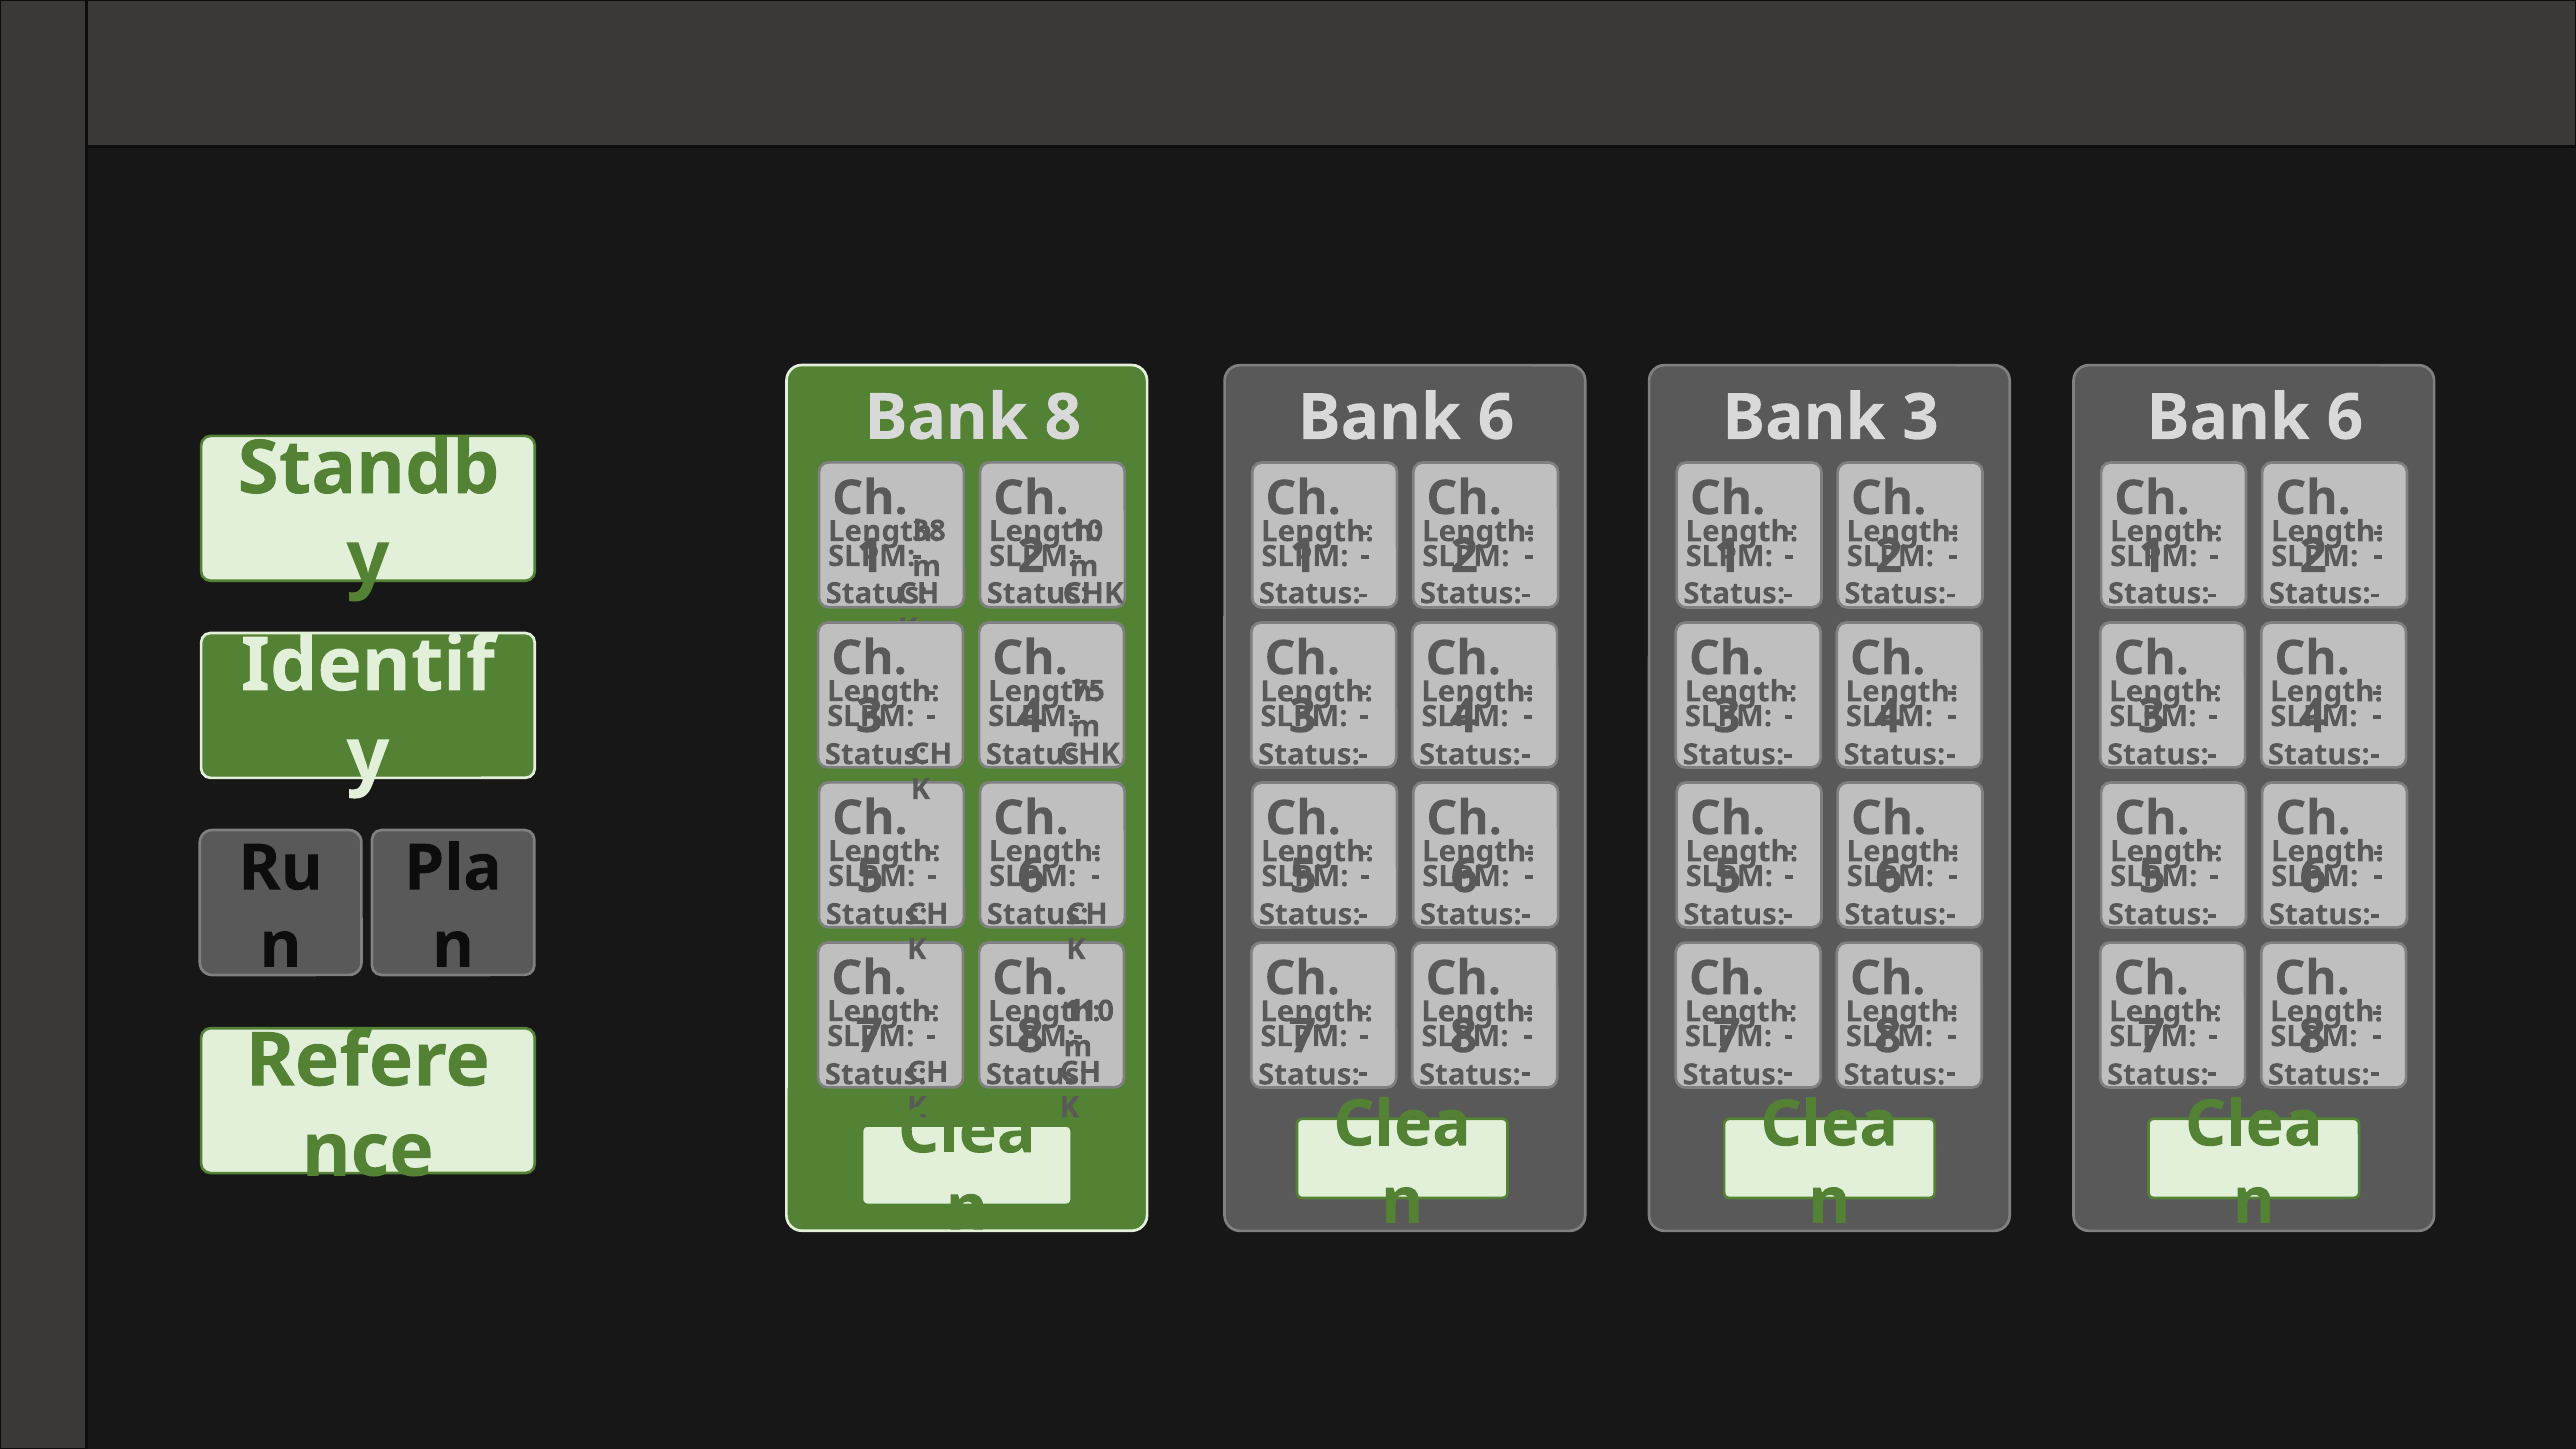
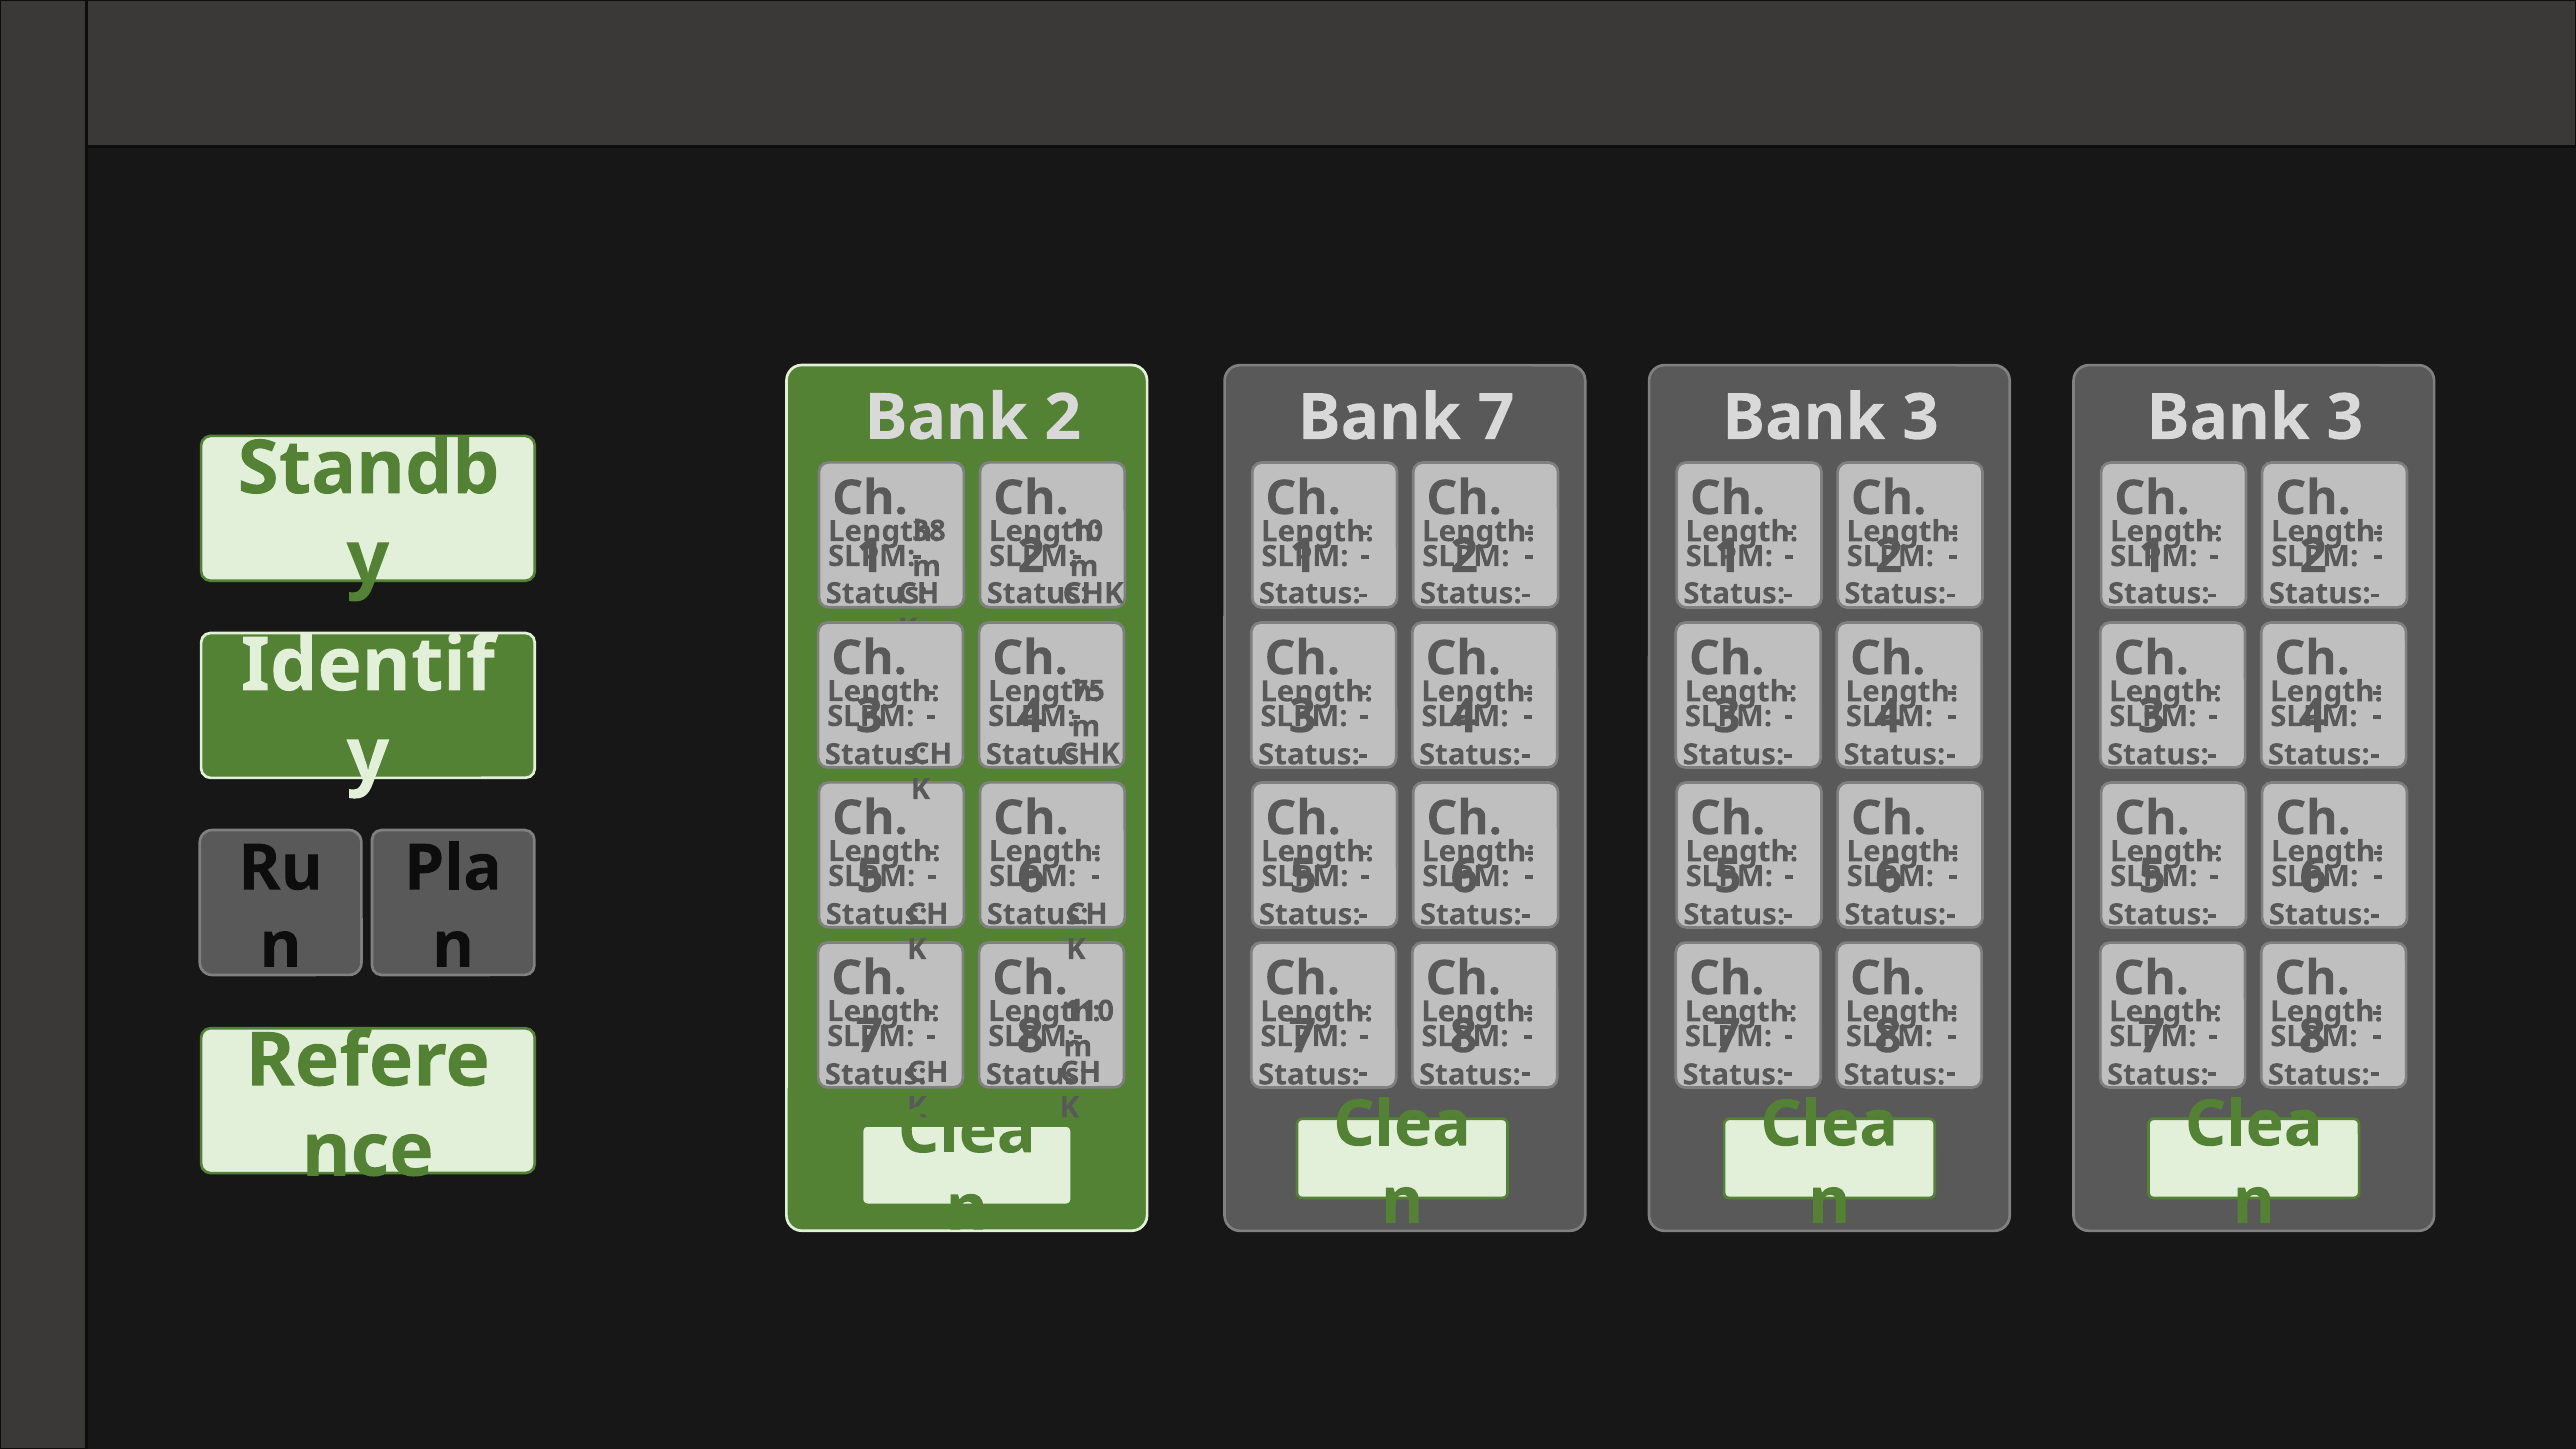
Bank 8: 8 -> 2 (1063, 418)
6: 6 -> 7 (1496, 418)
6: 6 -> 3 (2345, 418)
